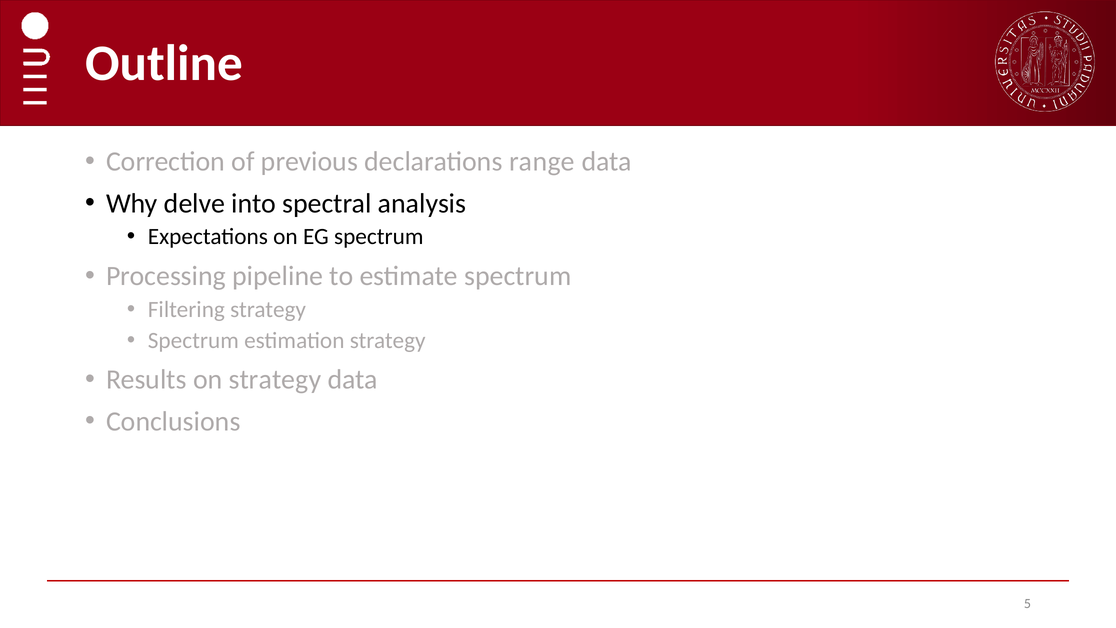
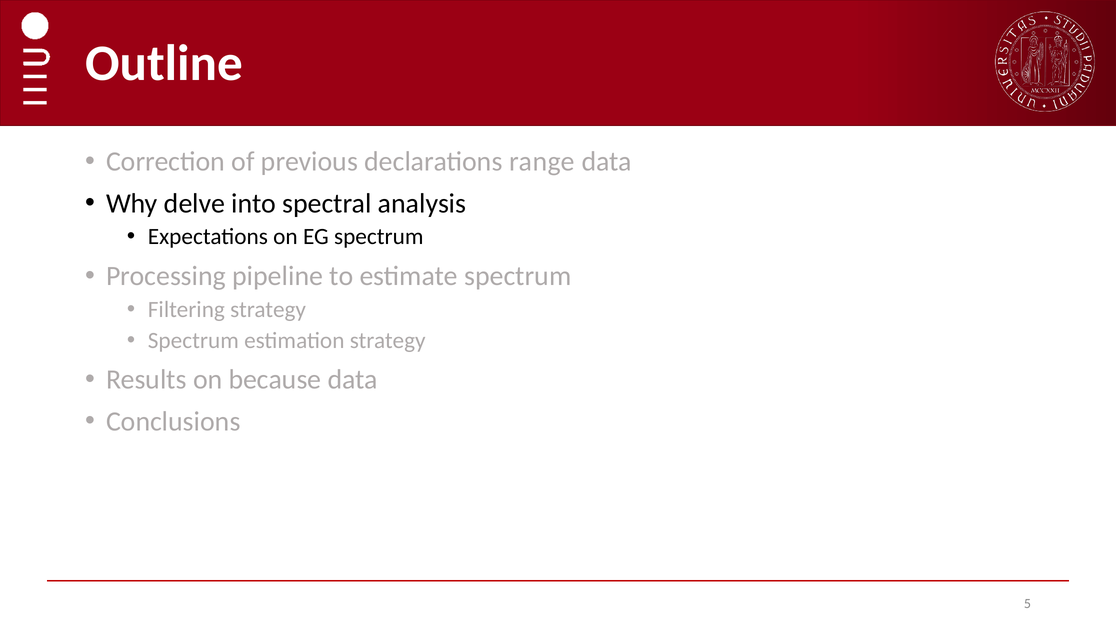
on strategy: strategy -> because (275, 379)
